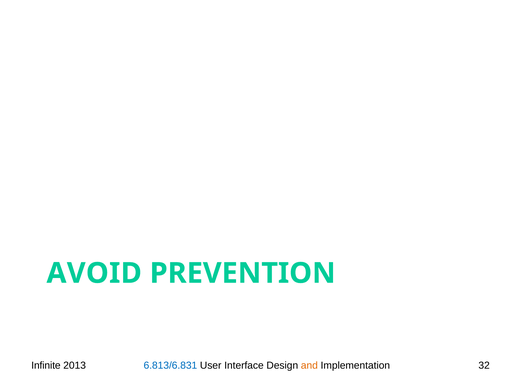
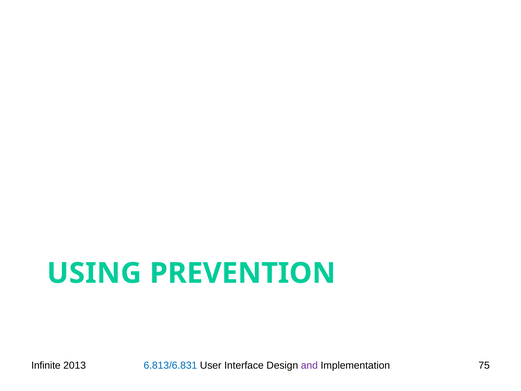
AVOID: AVOID -> USING (94, 273)
and colour: orange -> purple (309, 365)
32: 32 -> 75 (484, 365)
